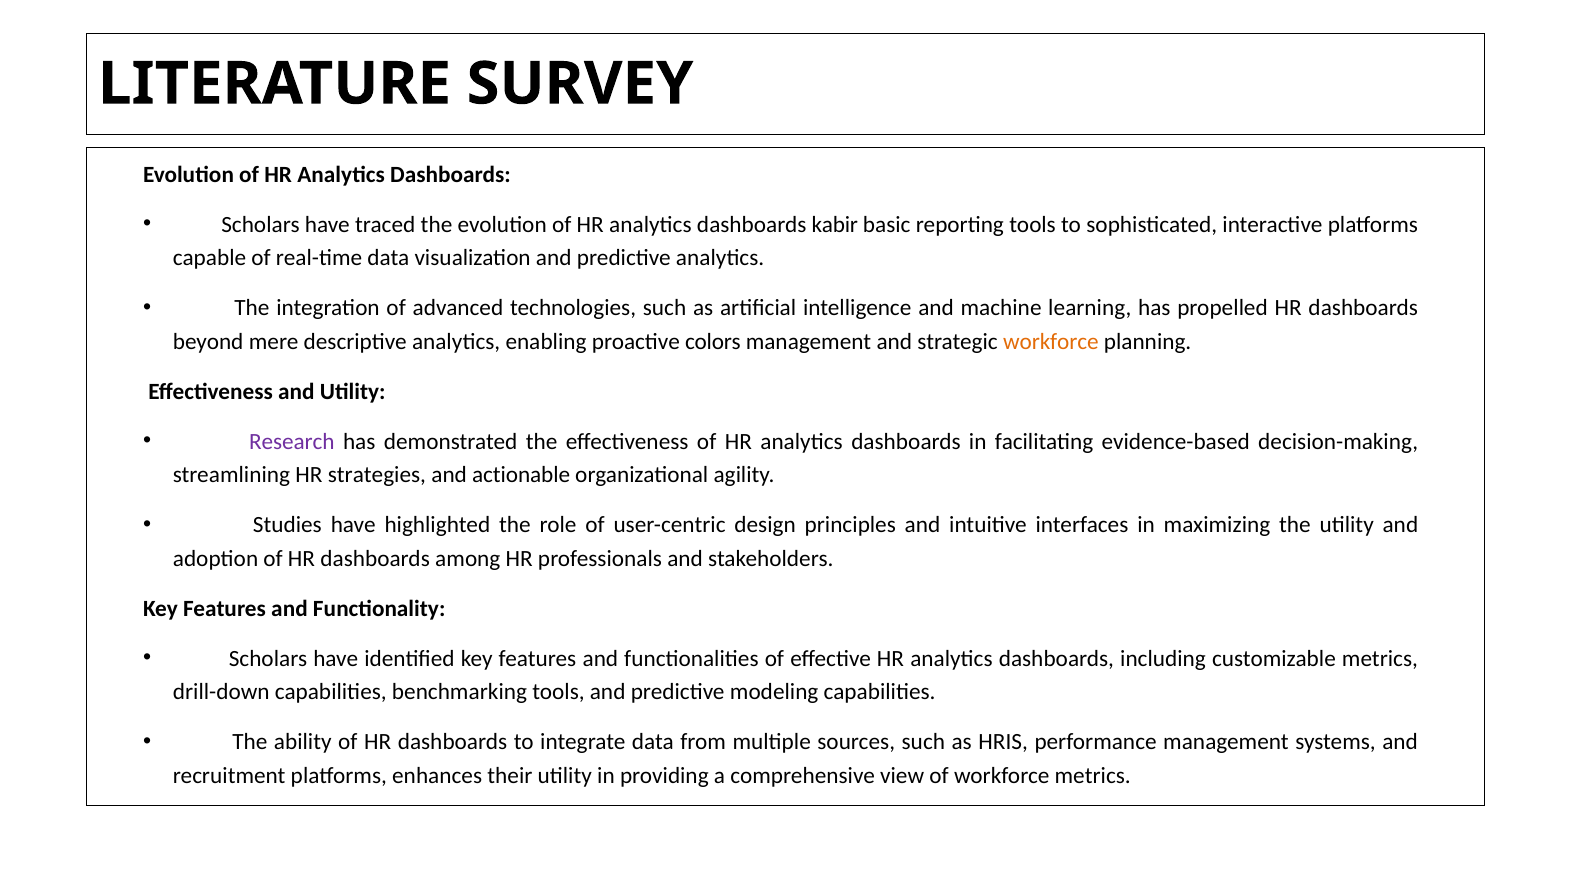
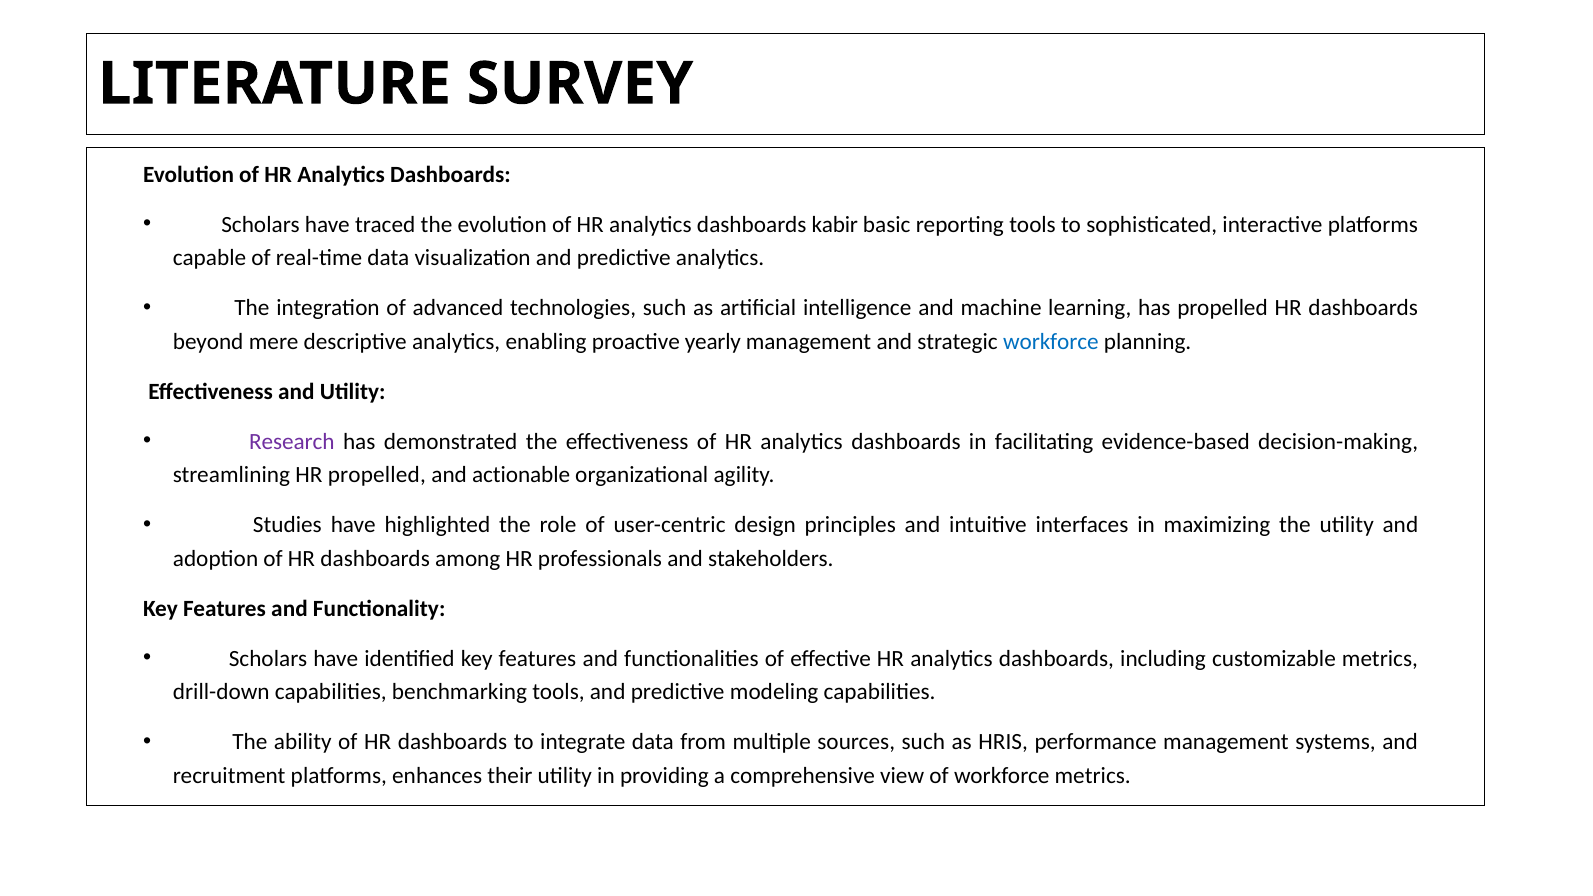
colors: colors -> yearly (713, 341)
workforce colour: orange -> blue (1051, 341)
HR strategies: strategies -> propelled (377, 475)
